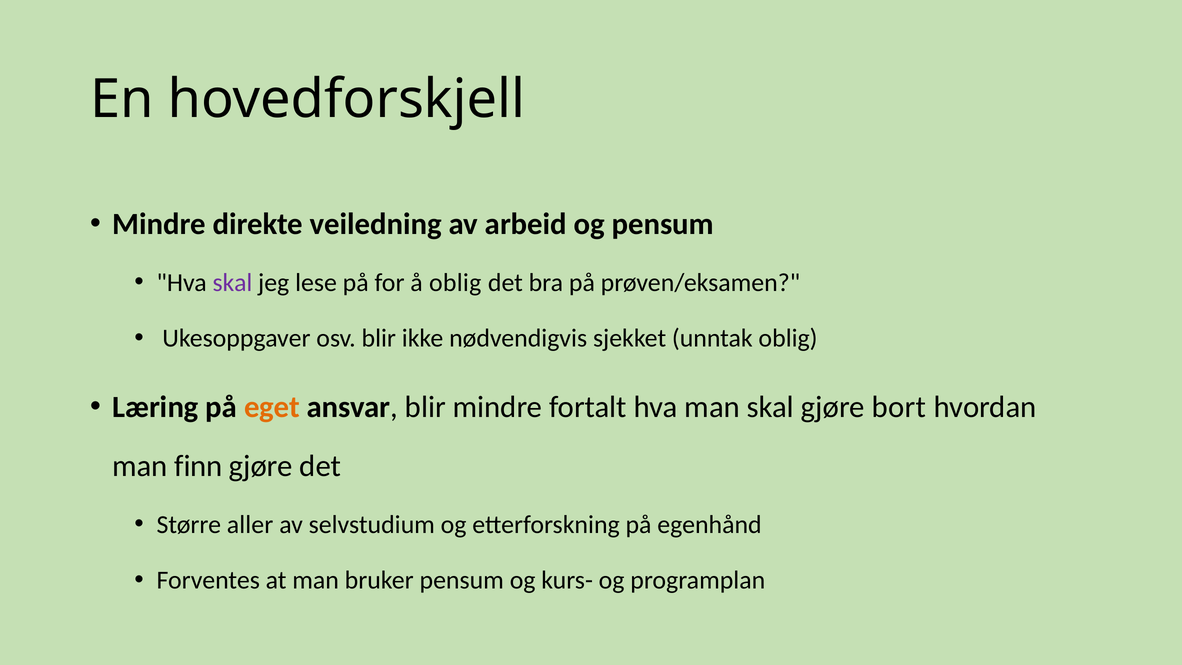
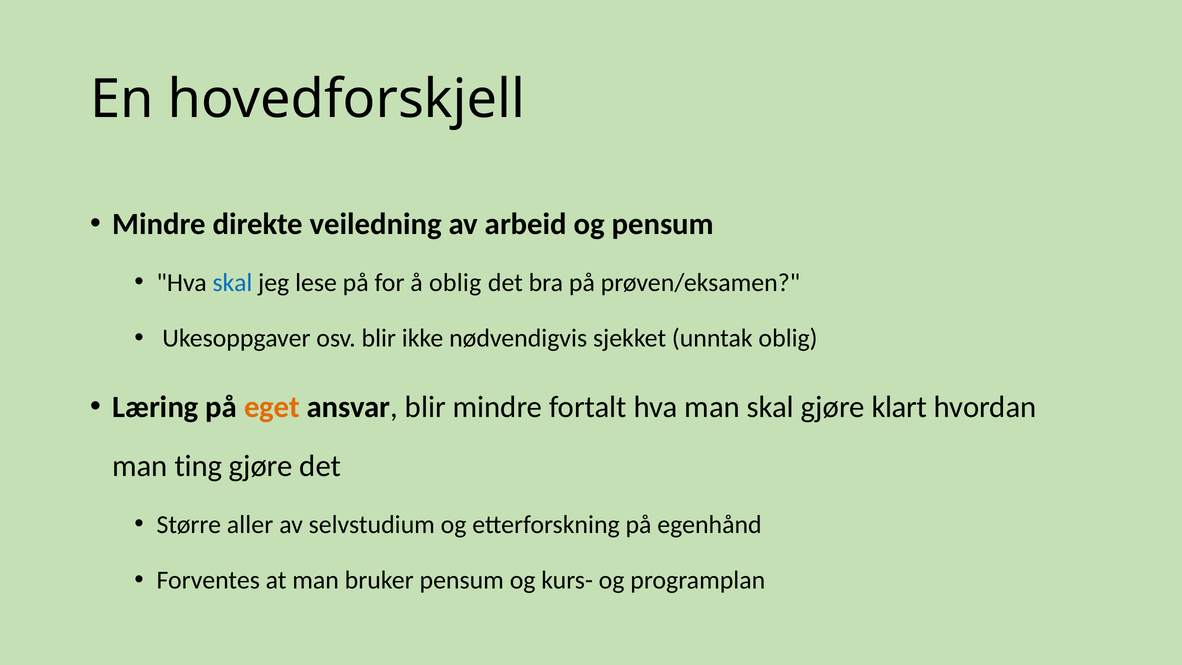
skal colour: purple -> blue (232, 283)
bort: bort -> klart (899, 407)
finn: finn -> ting (198, 466)
